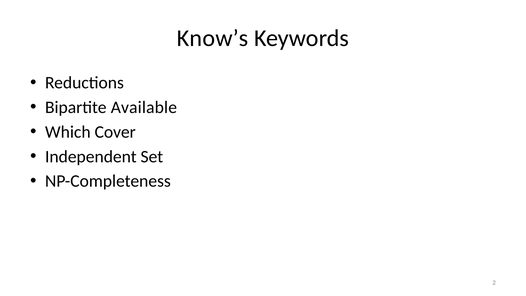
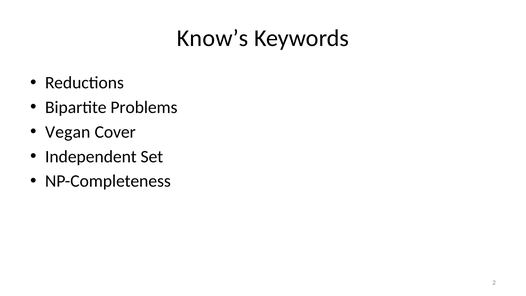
Available: Available -> Problems (144, 107)
Which: Which -> Vegan (68, 132)
